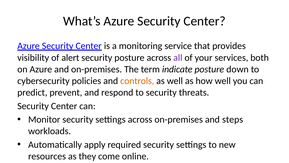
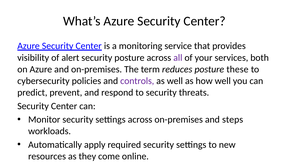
term indicate: indicate -> reduces (177, 69)
down: down -> these (237, 69)
controls colour: orange -> purple (137, 81)
